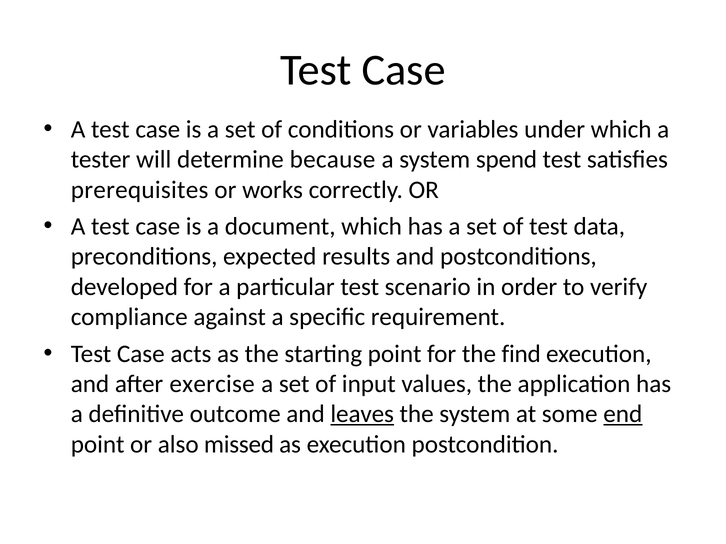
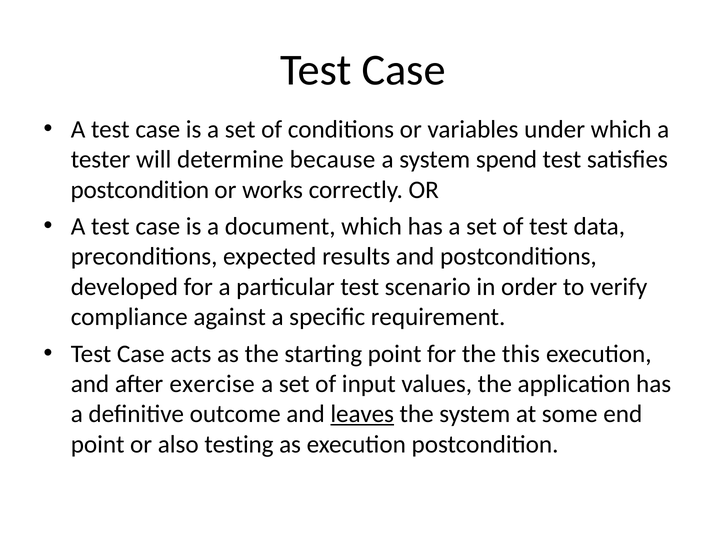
prerequisites: prerequisites -> postcondition (140, 190)
find: find -> this (521, 354)
end underline: present -> none (623, 415)
missed: missed -> testing (239, 445)
